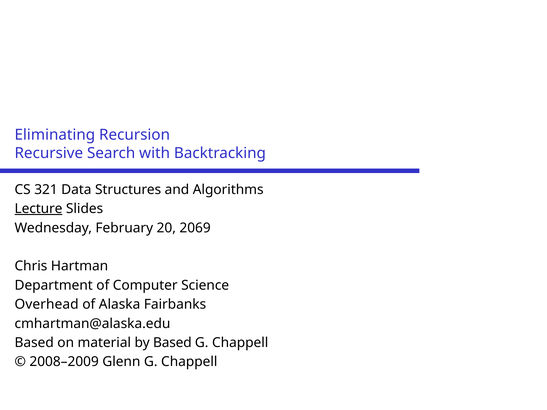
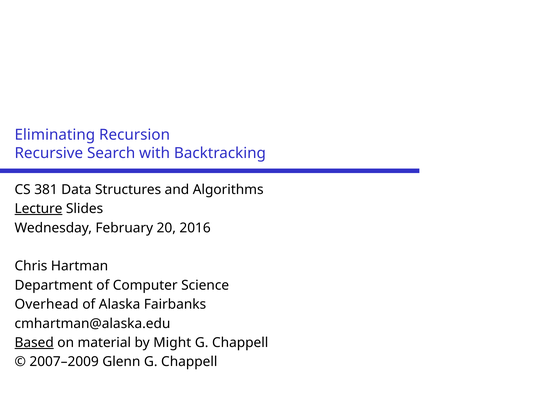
321: 321 -> 381 (46, 190)
2069: 2069 -> 2016 (195, 228)
Based underline: none -> present (34, 343)
by Based: Based -> Might (172, 343)
2008–2009: 2008–2009 -> 2007–2009 (64, 362)
